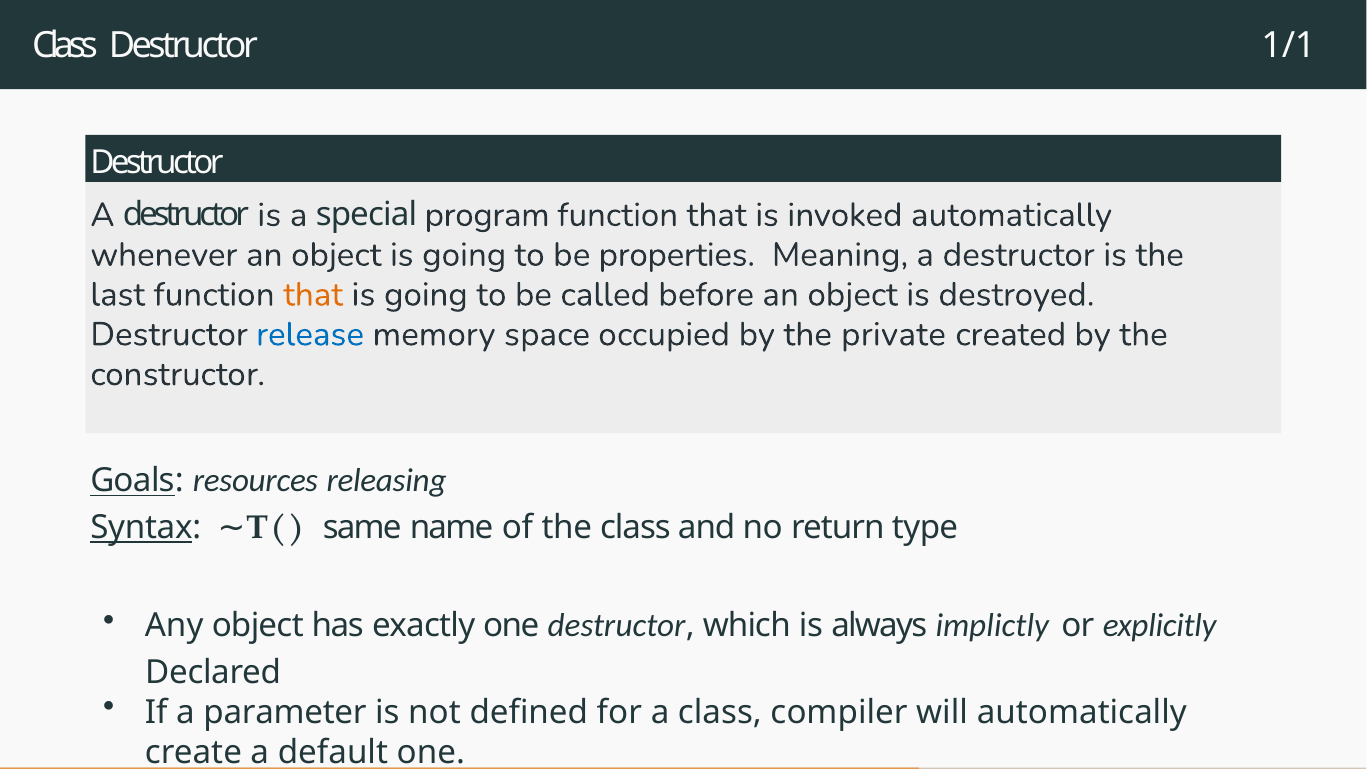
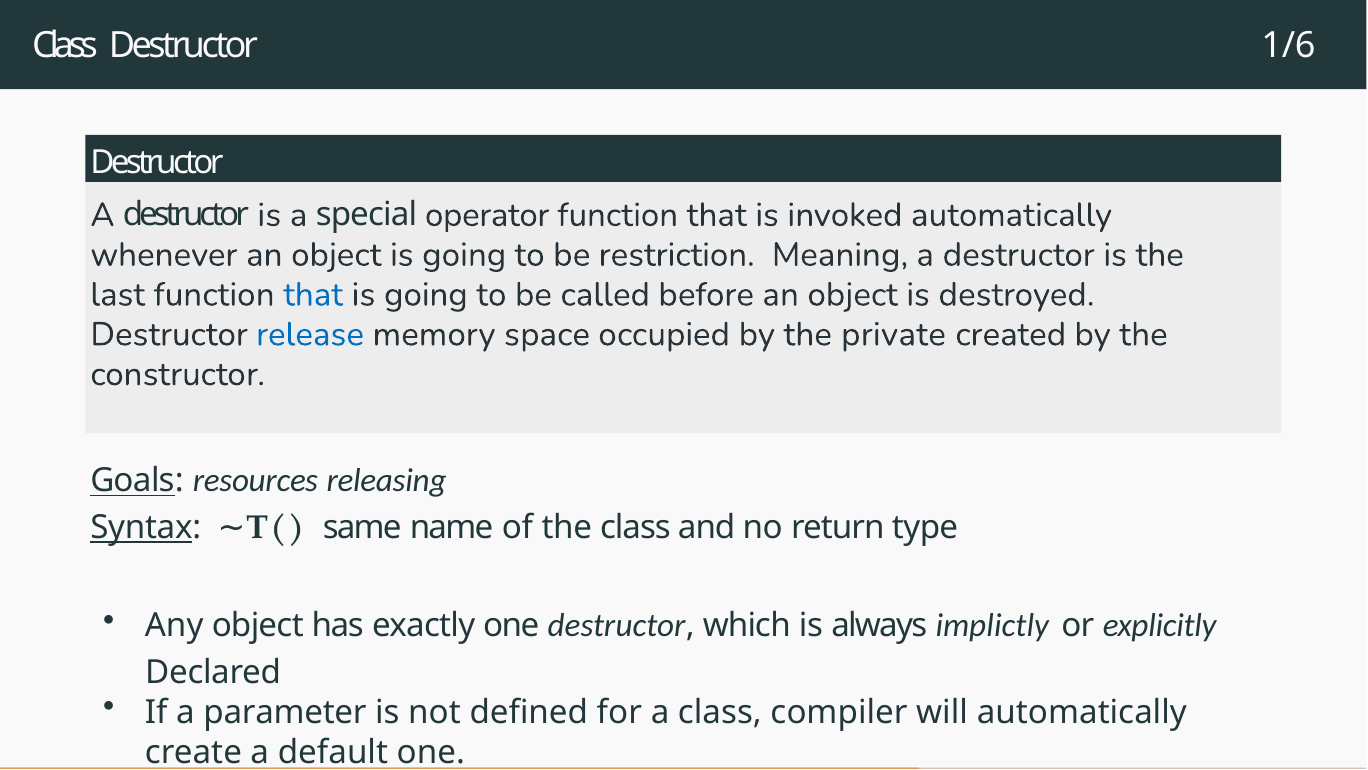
1/1: 1/1 -> 1/6 (1288, 45)
program: program -> operator (487, 215)
properties: properties -> restriction (677, 255)
that colour: orange -> blue (313, 295)
